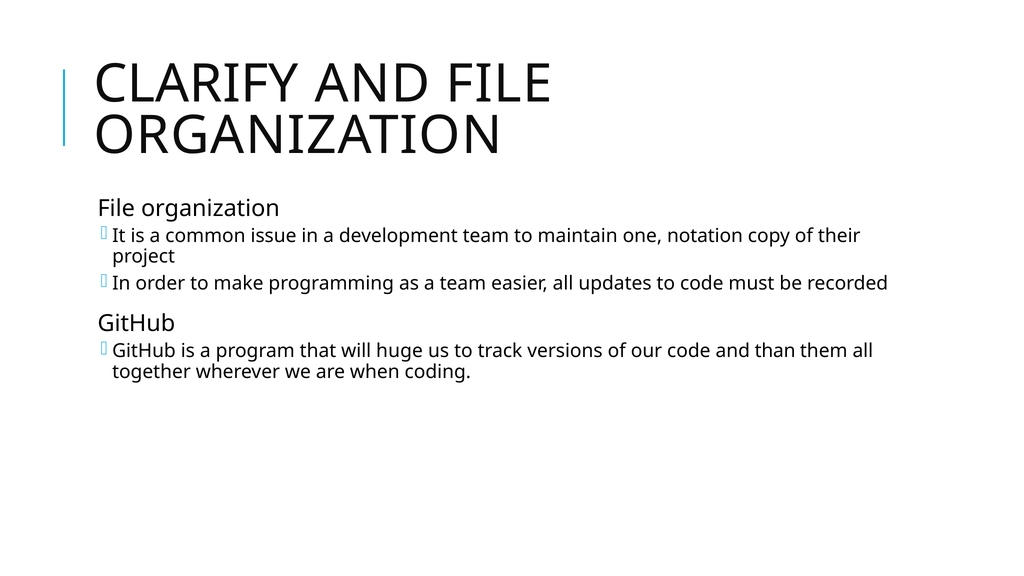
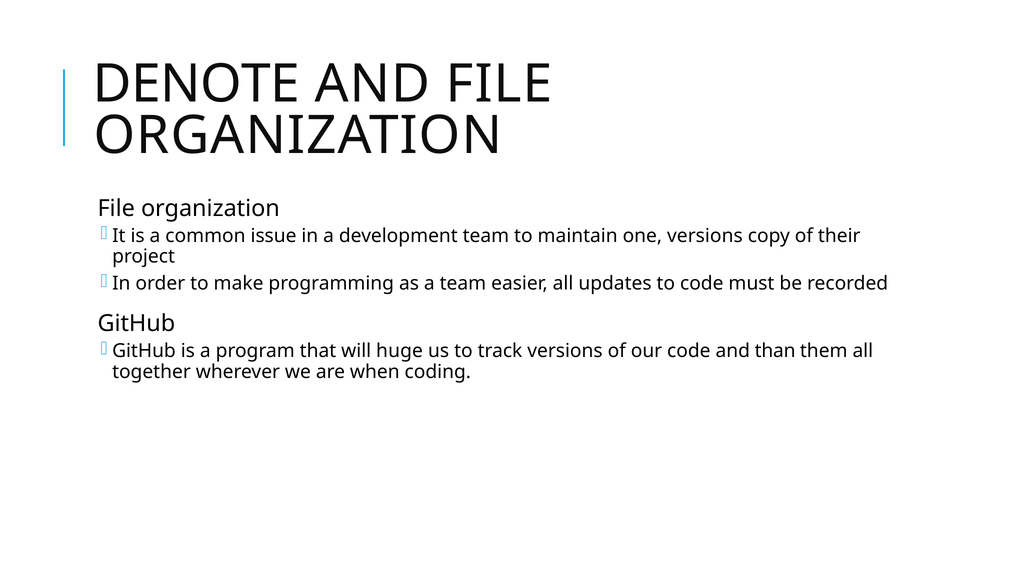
CLARIFY: CLARIFY -> DENOTE (196, 84)
one notation: notation -> versions (705, 236)
